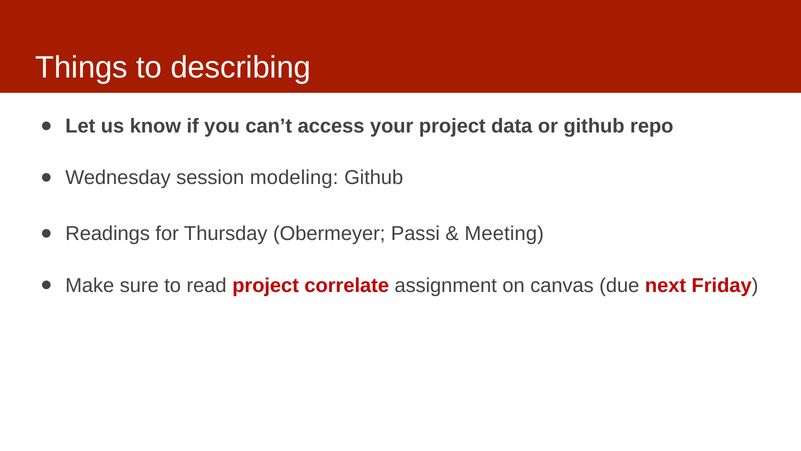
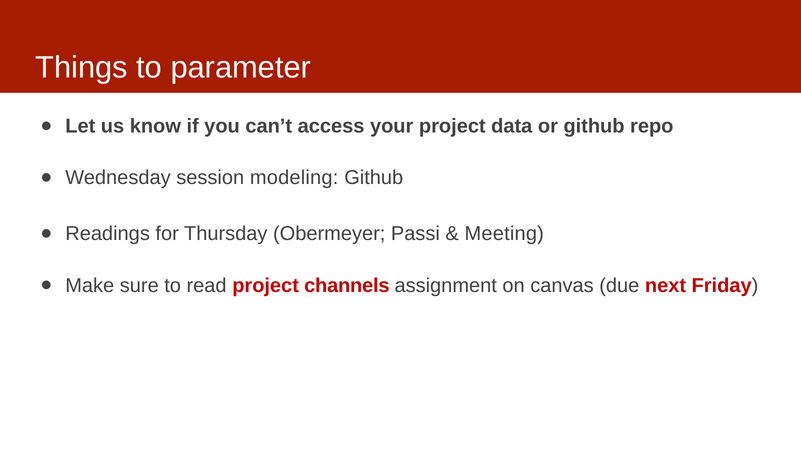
describing: describing -> parameter (241, 68)
correlate: correlate -> channels (347, 285)
